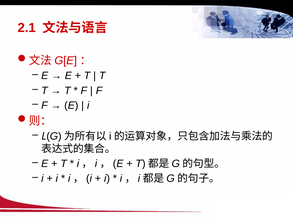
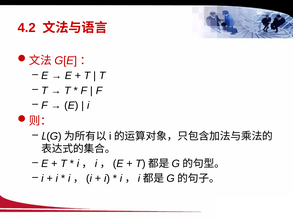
2.1: 2.1 -> 4.2 (27, 28)
